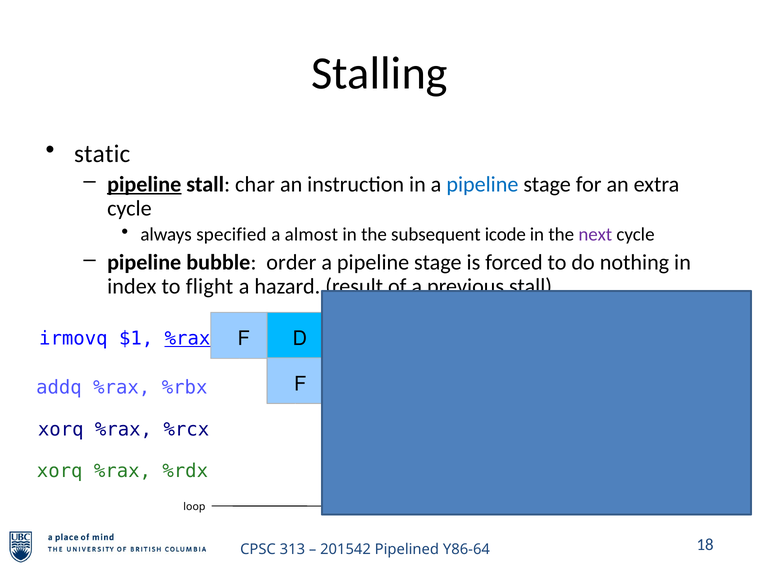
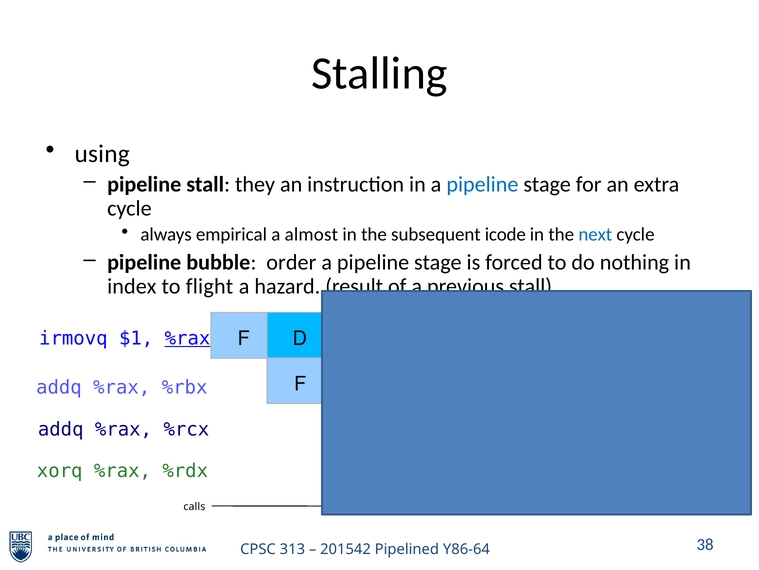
static: static -> using (102, 154)
pipeline underline: present -> none (144, 184)
char: char -> they (255, 184)
specified: specified -> empirical (231, 234)
next colour: purple -> blue (595, 234)
xorq: xorq -> addq (61, 429)
loop: loop -> calls (194, 506)
18: 18 -> 38 (705, 544)
